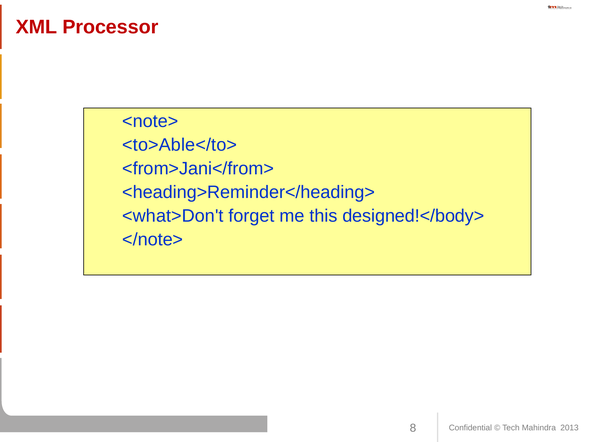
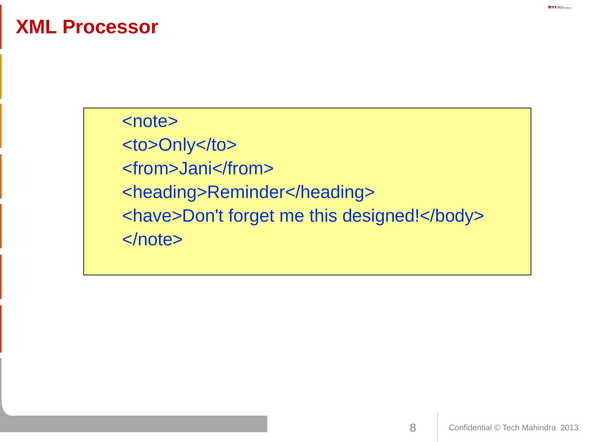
<to>Able</to>: <to>Able</to> -> <to>Only</to> (180, 145)
<what>Don't: <what>Don't -> <have>Don't (173, 216)
